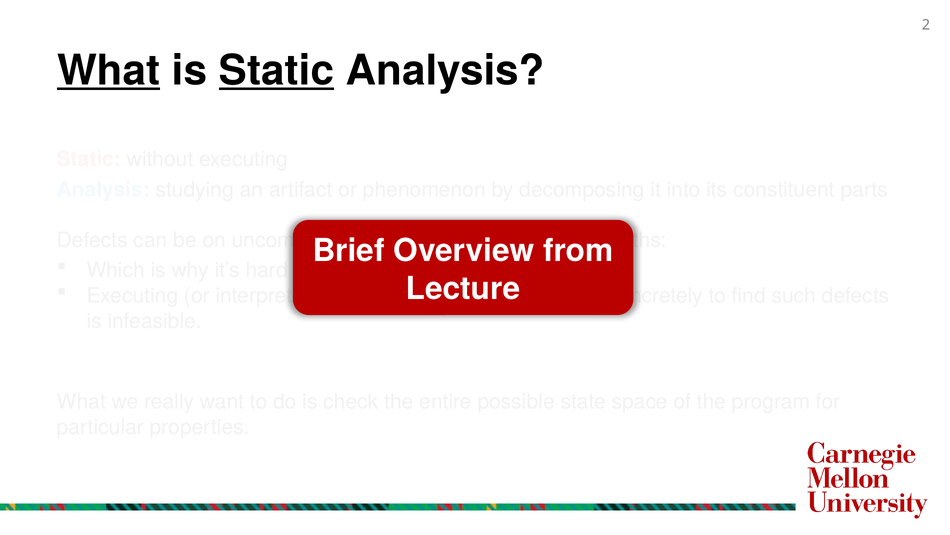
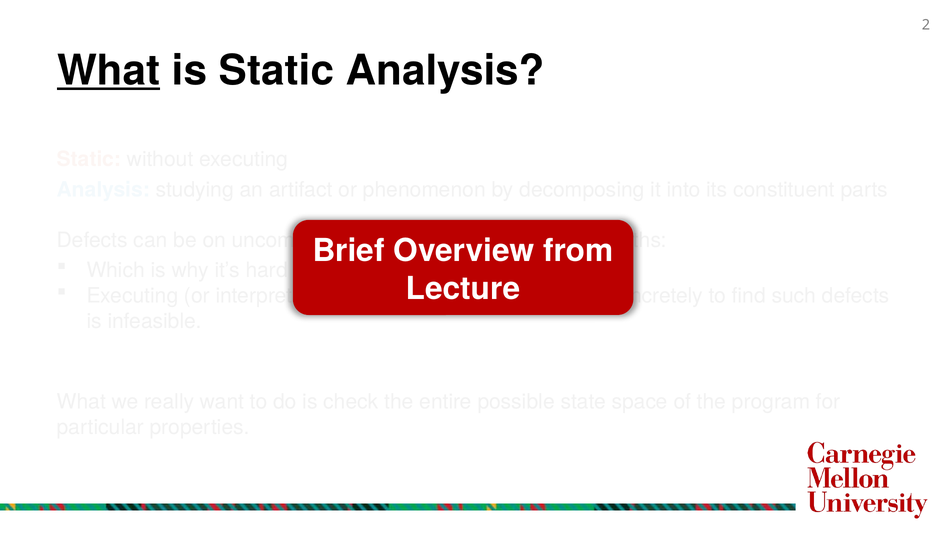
Static underline: present -> none (276, 71)
